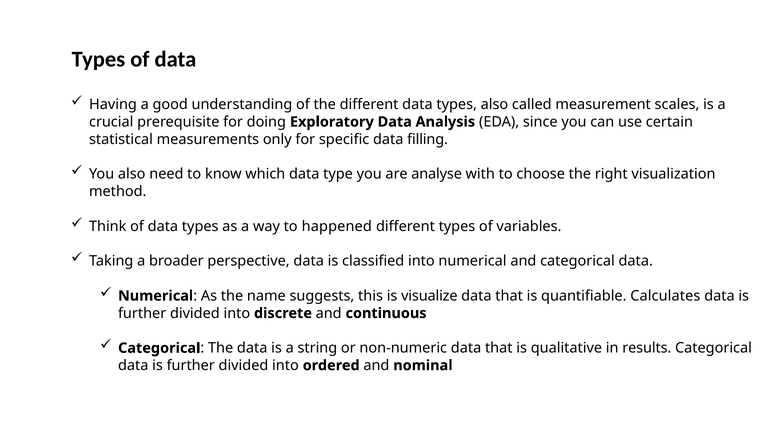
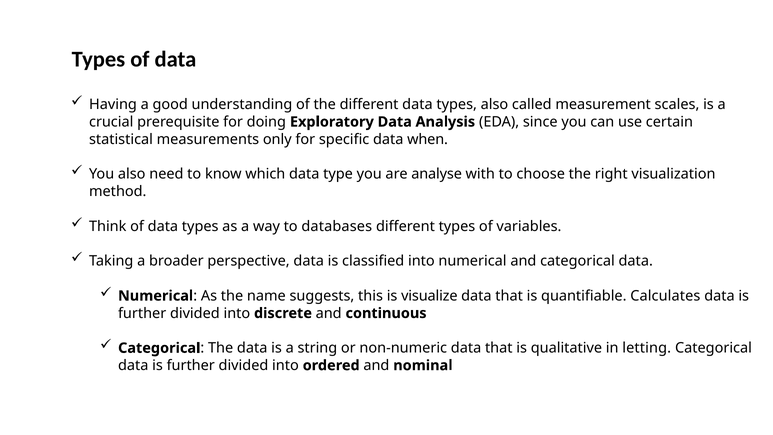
filling: filling -> when (428, 139)
happened: happened -> databases (337, 226)
results: results -> letting (647, 348)
